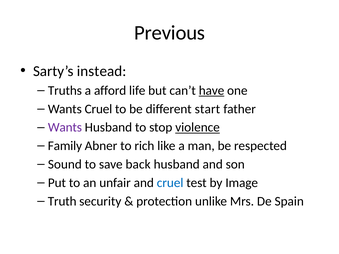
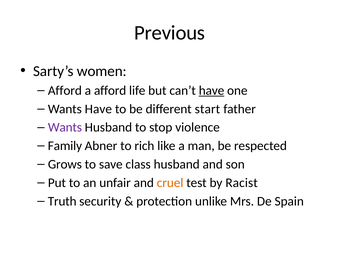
instead: instead -> women (102, 71)
Truths: Truths -> Afford (65, 91)
Wants Cruel: Cruel -> Have (98, 109)
violence underline: present -> none (198, 128)
Sound: Sound -> Grows (65, 164)
back: back -> class (138, 164)
cruel colour: blue -> orange (170, 183)
Image: Image -> Racist (242, 183)
